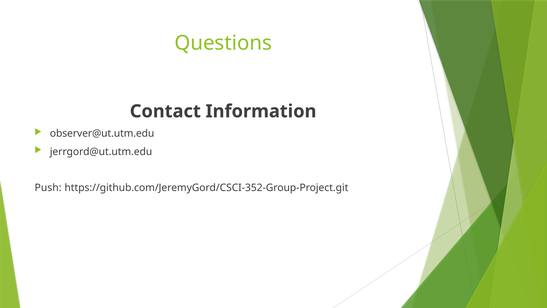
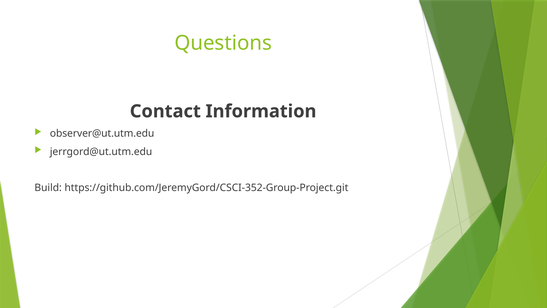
Push: Push -> Build (48, 187)
